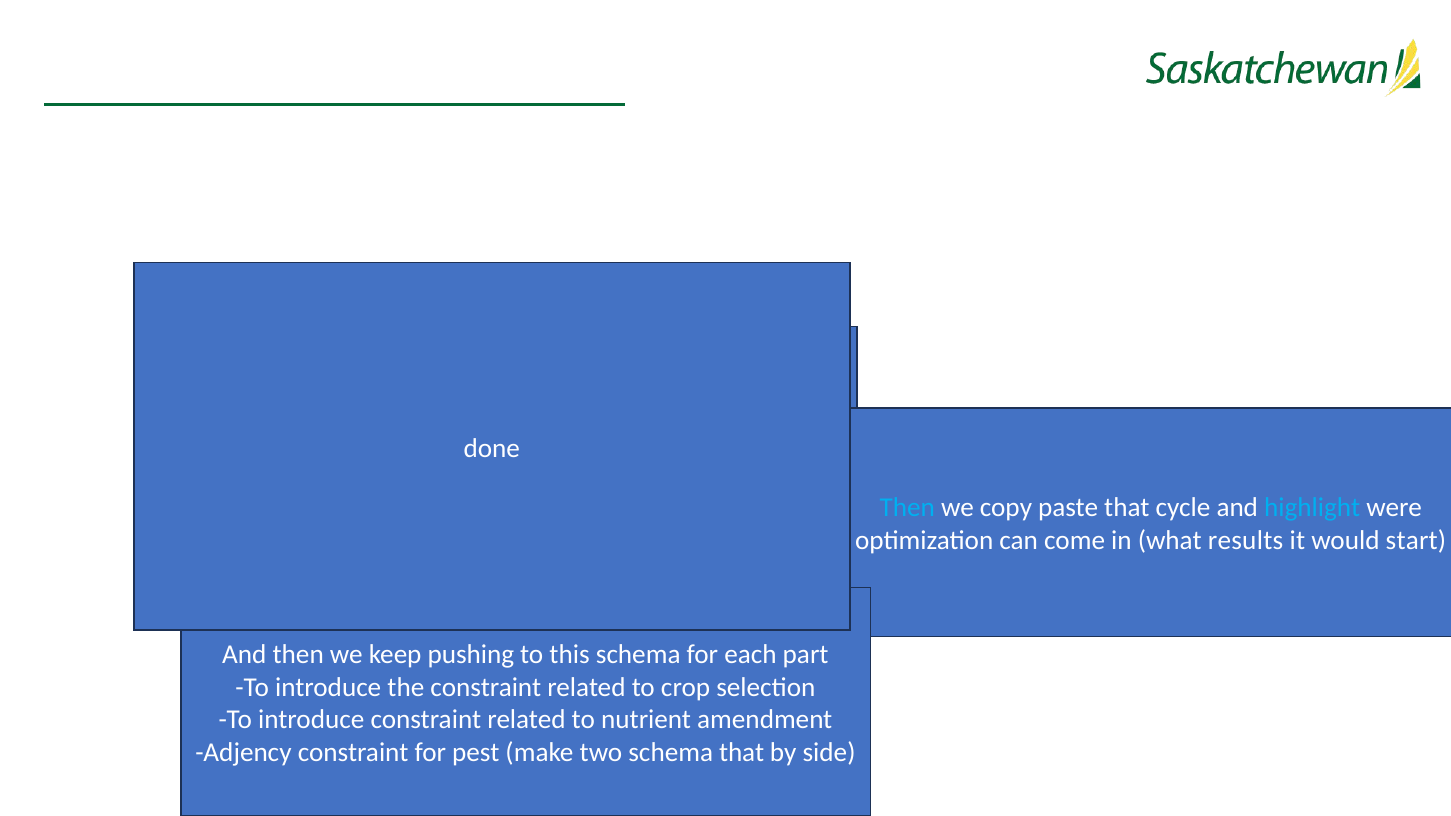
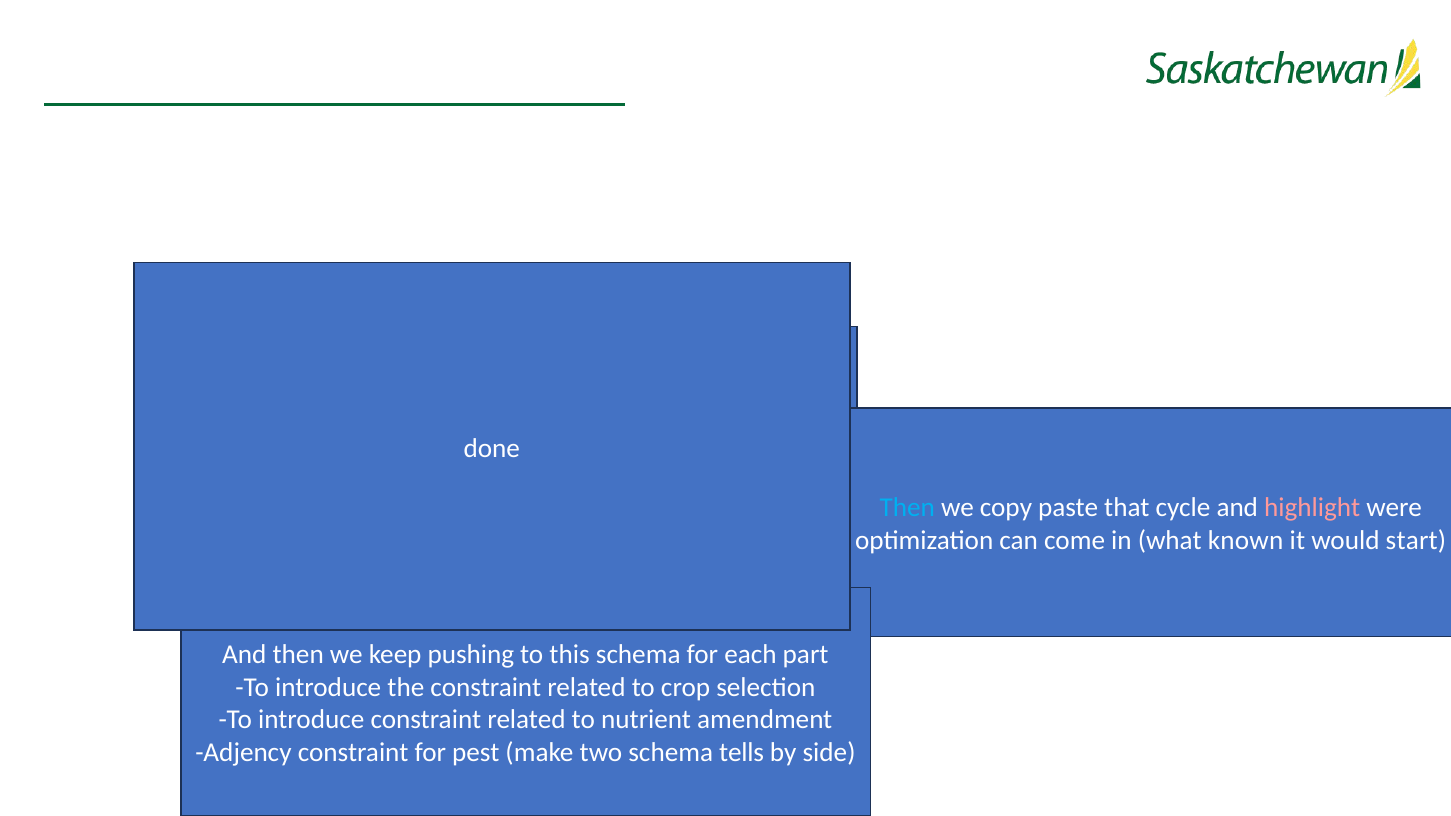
highlight colour: light blue -> pink (1312, 508)
results: results -> known (1246, 541)
schema that: that -> tells (742, 753)
